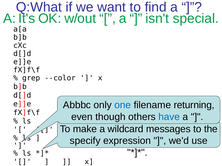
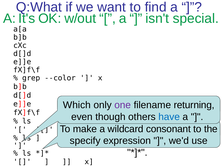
Abbbc: Abbbc -> Which (77, 105)
one colour: blue -> purple (123, 105)
messages: messages -> consonant (168, 129)
